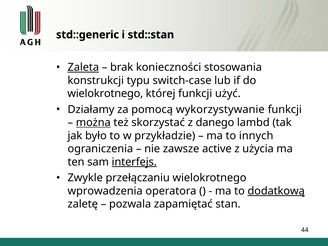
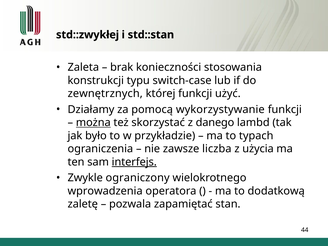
std::generic: std::generic -> std::zwykłej (88, 35)
Zaleta underline: present -> none (83, 67)
wielokrotnego: wielokrotnego -> zewnętrznych (105, 94)
innych: innych -> typach (256, 136)
active: active -> liczba (217, 149)
przełączaniu: przełączaniu -> ograniczony (138, 178)
dodatkową underline: present -> none (276, 191)
